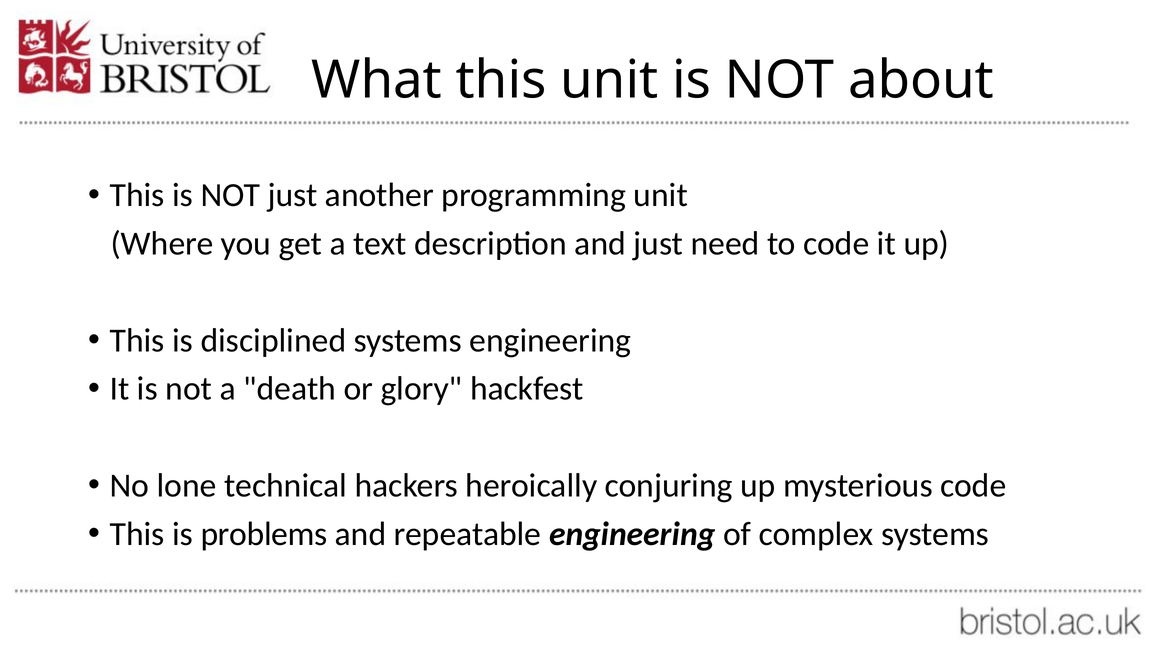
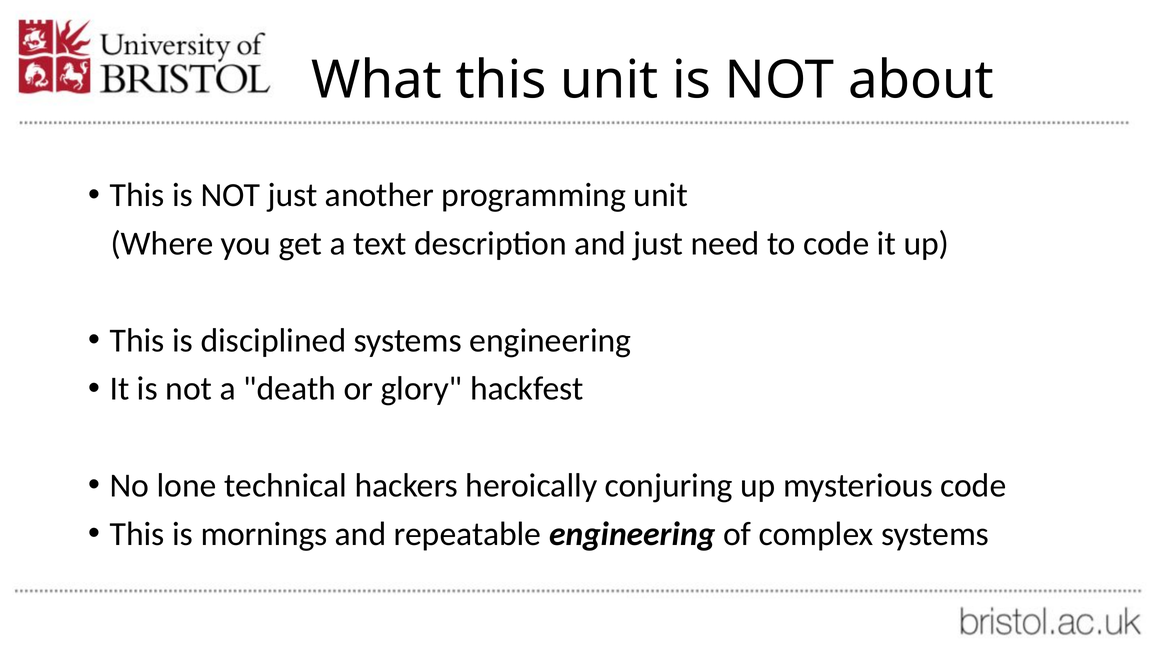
problems: problems -> mornings (264, 534)
